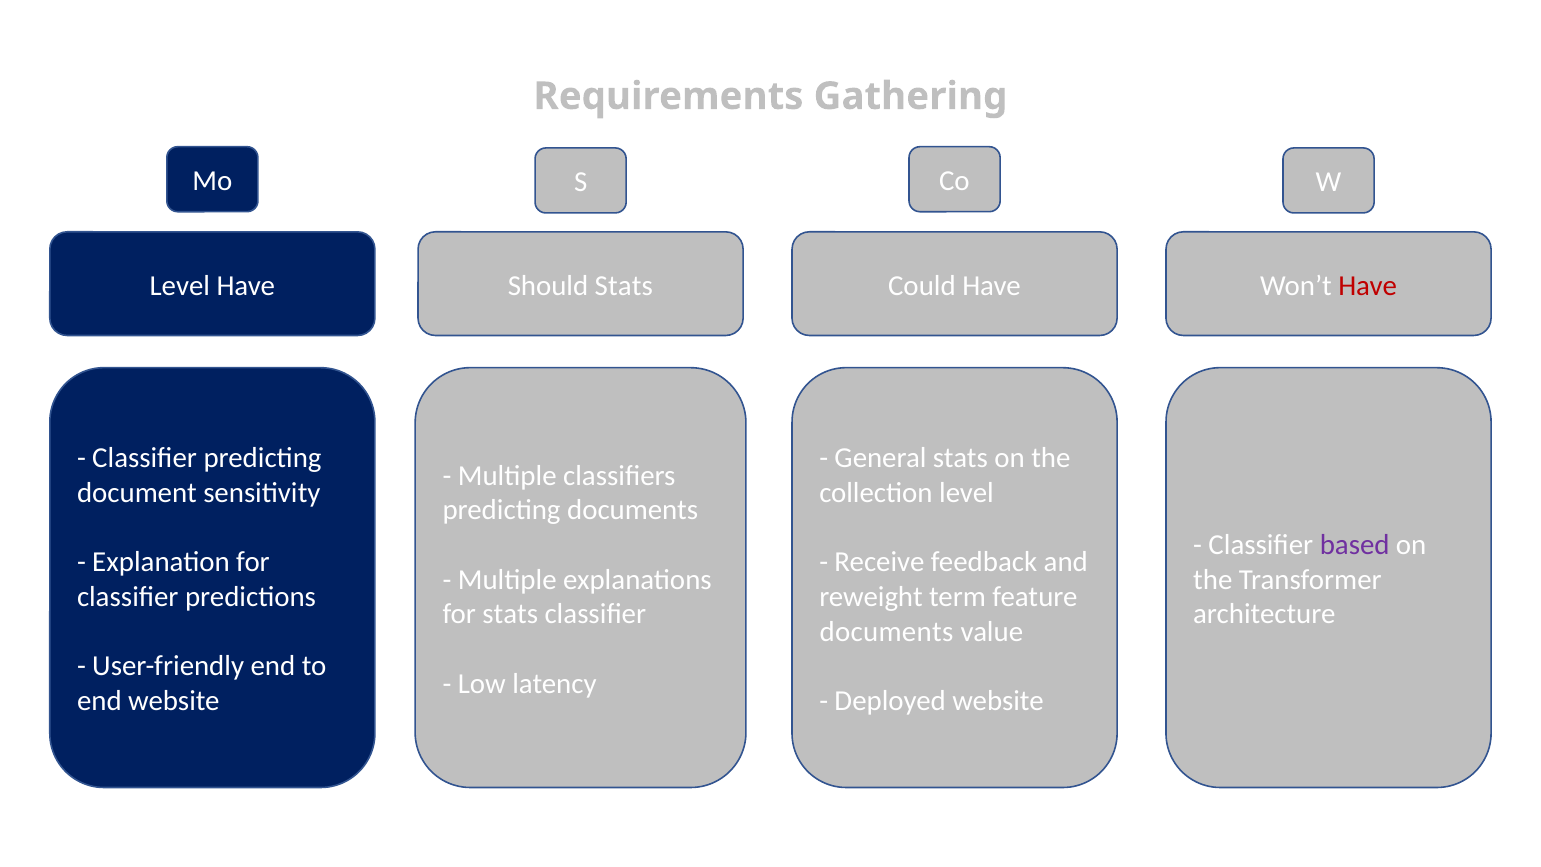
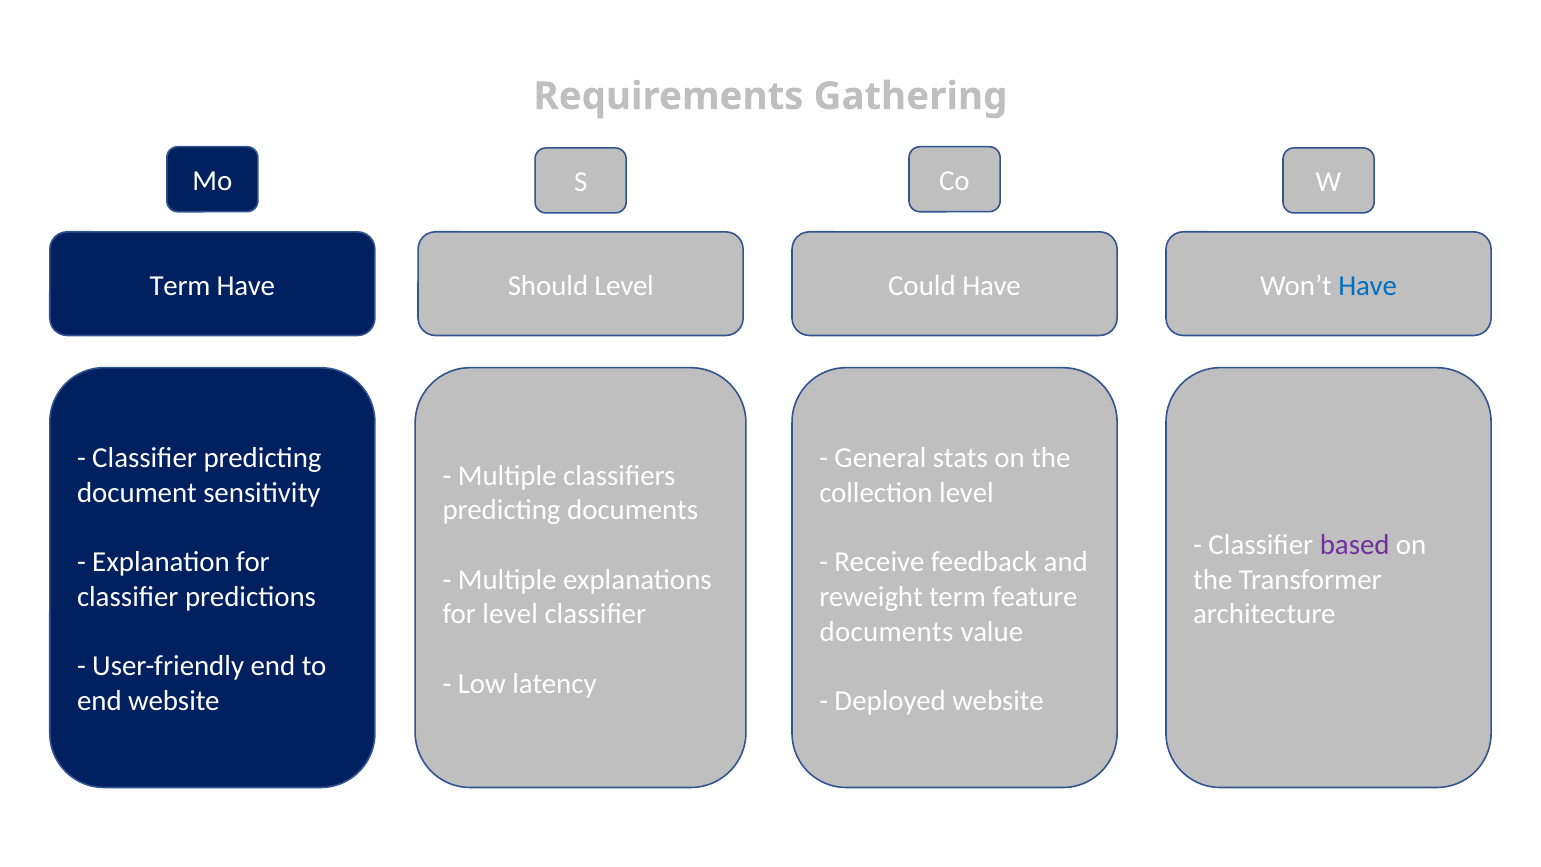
Level: Level -> Term (180, 286)
Should Stats: Stats -> Level (624, 286)
Have colour: red -> blue (1368, 286)
for stats: stats -> level (510, 614)
